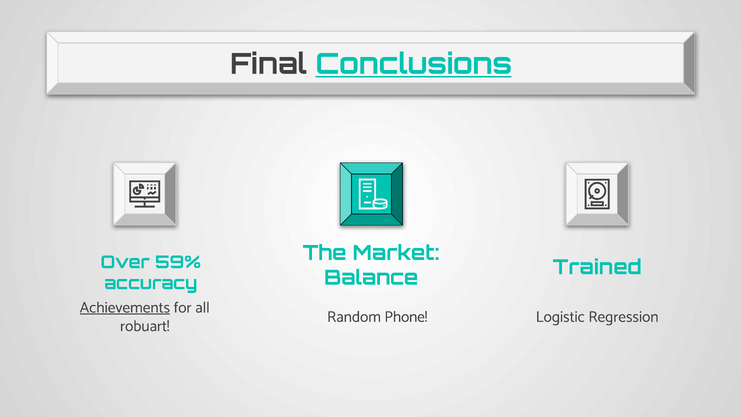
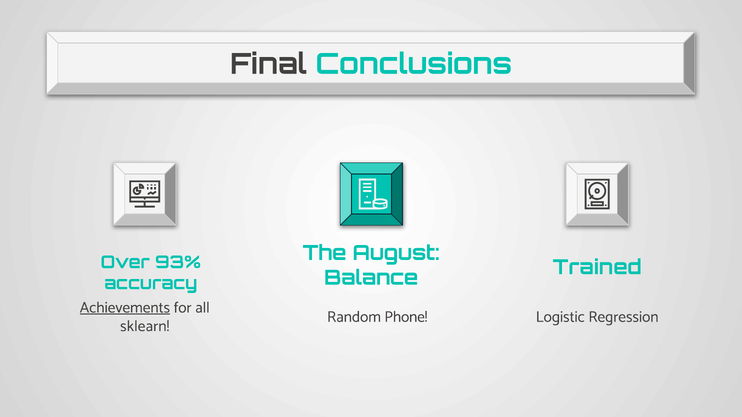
Conclusions underline: present -> none (414, 64)
Market: Market -> August (396, 253)
59%: 59% -> 93% (178, 263)
robuart: robuart -> sklearn (145, 326)
